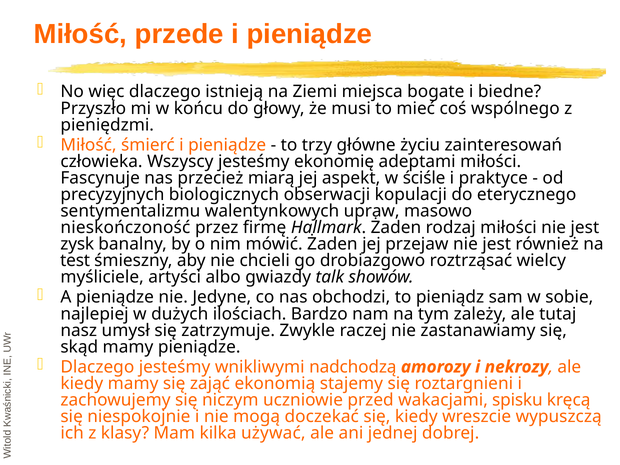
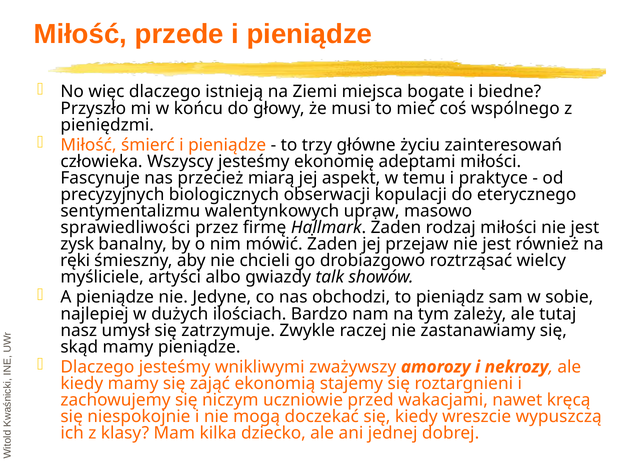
ściśle: ściśle -> temu (424, 178)
nieskończoność: nieskończoność -> sprawiedliwości (125, 228)
test: test -> ręki (75, 261)
nadchodzą: nadchodzą -> zważywszy (353, 367)
spisku: spisku -> nawet (517, 400)
używać: używać -> dziecko (273, 433)
